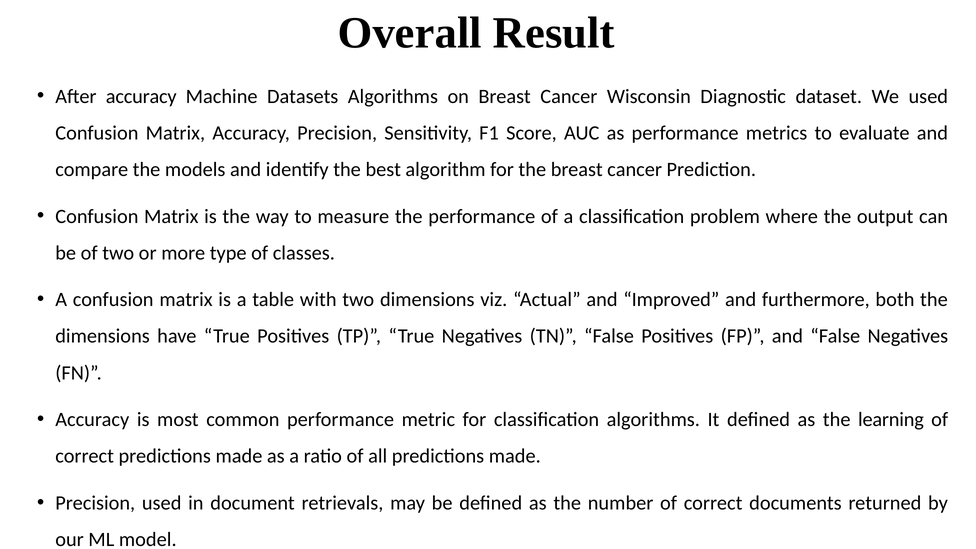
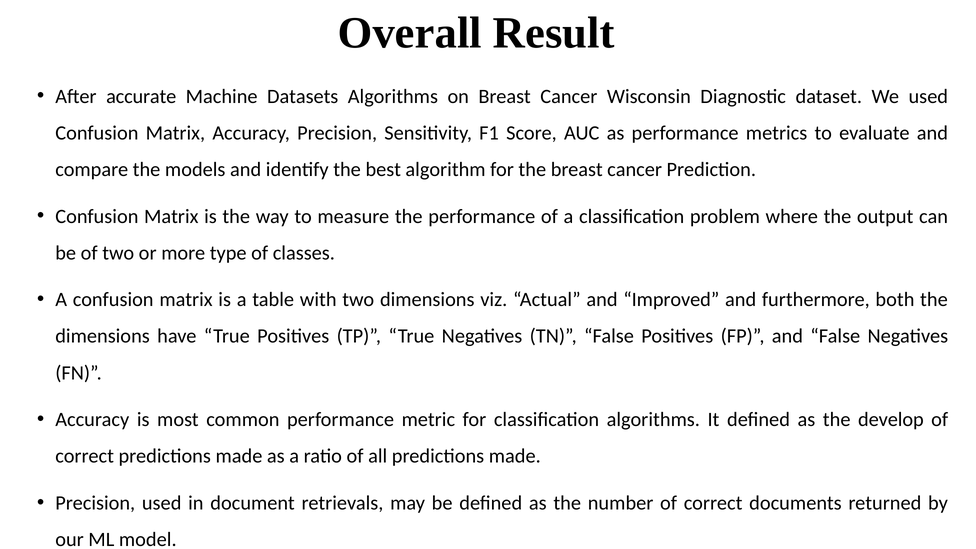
After accuracy: accuracy -> accurate (141, 96)
learning: learning -> develop (891, 420)
